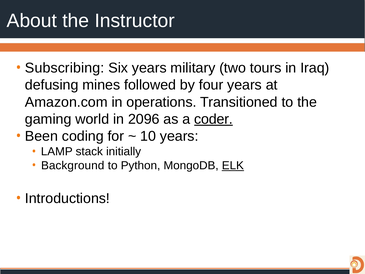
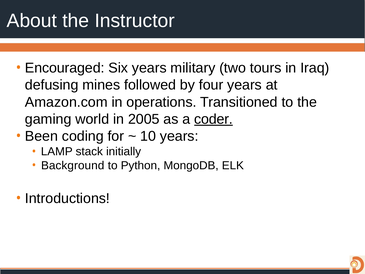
Subscribing: Subscribing -> Encouraged (65, 68)
2096: 2096 -> 2005 (144, 119)
ELK underline: present -> none (233, 165)
